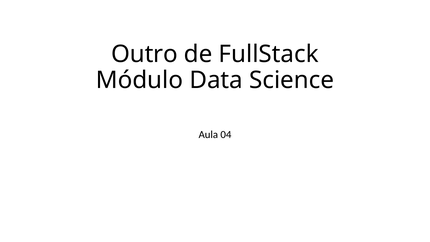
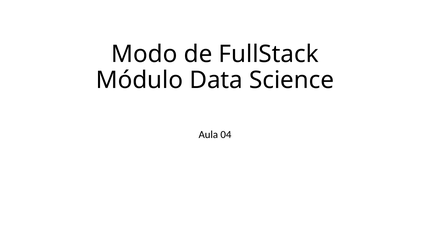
Outro: Outro -> Modo (144, 54)
